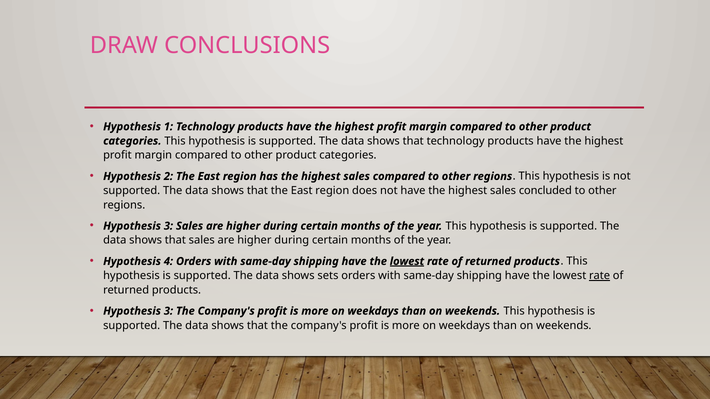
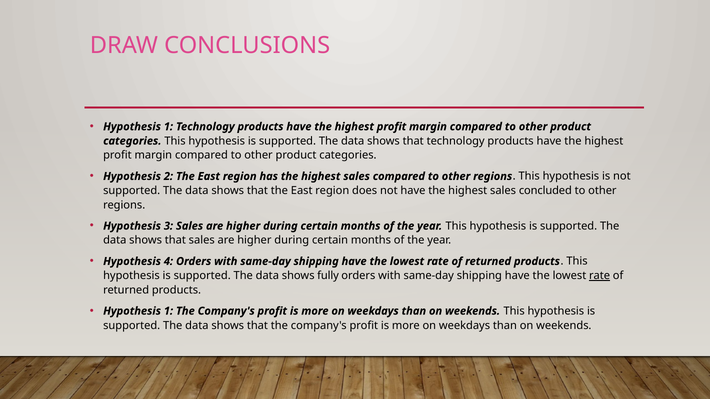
lowest underline: present -> none (407, 262)
sets: sets -> fully (328, 276)
3: 3 -> 1 (168, 311)
